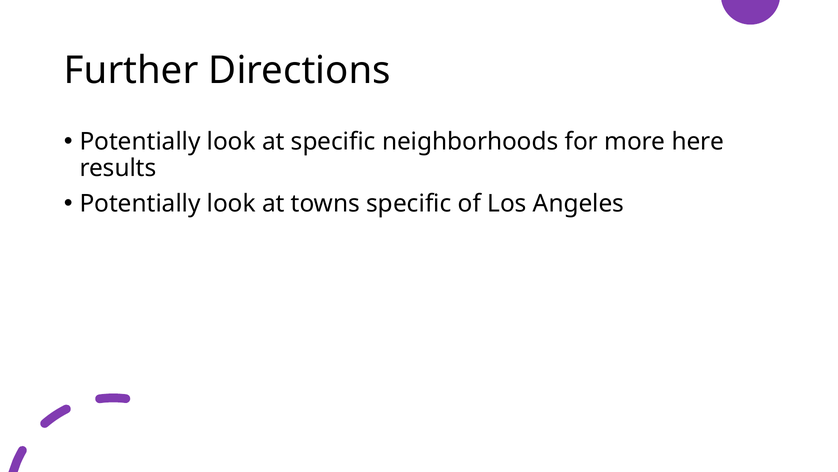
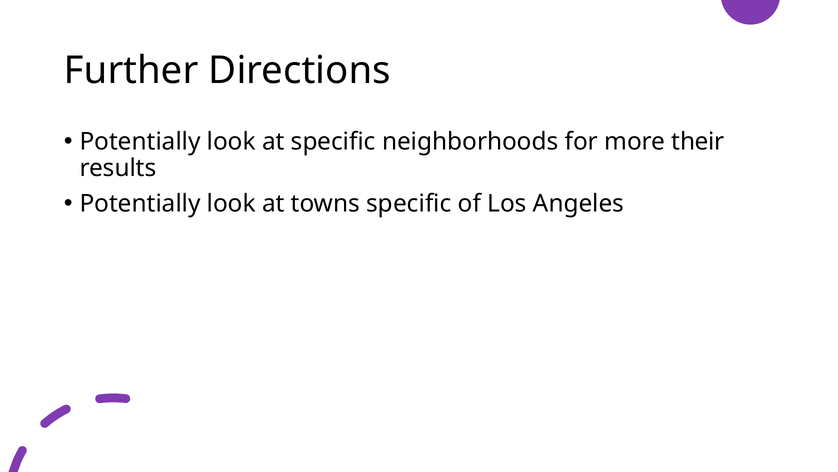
here: here -> their (698, 142)
